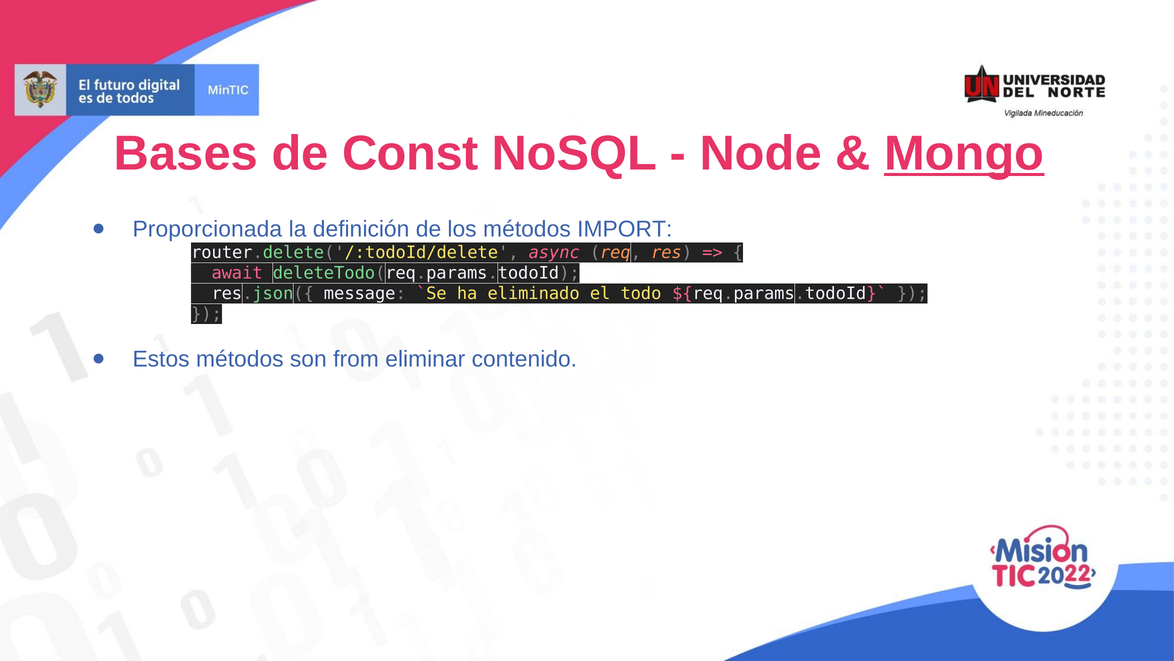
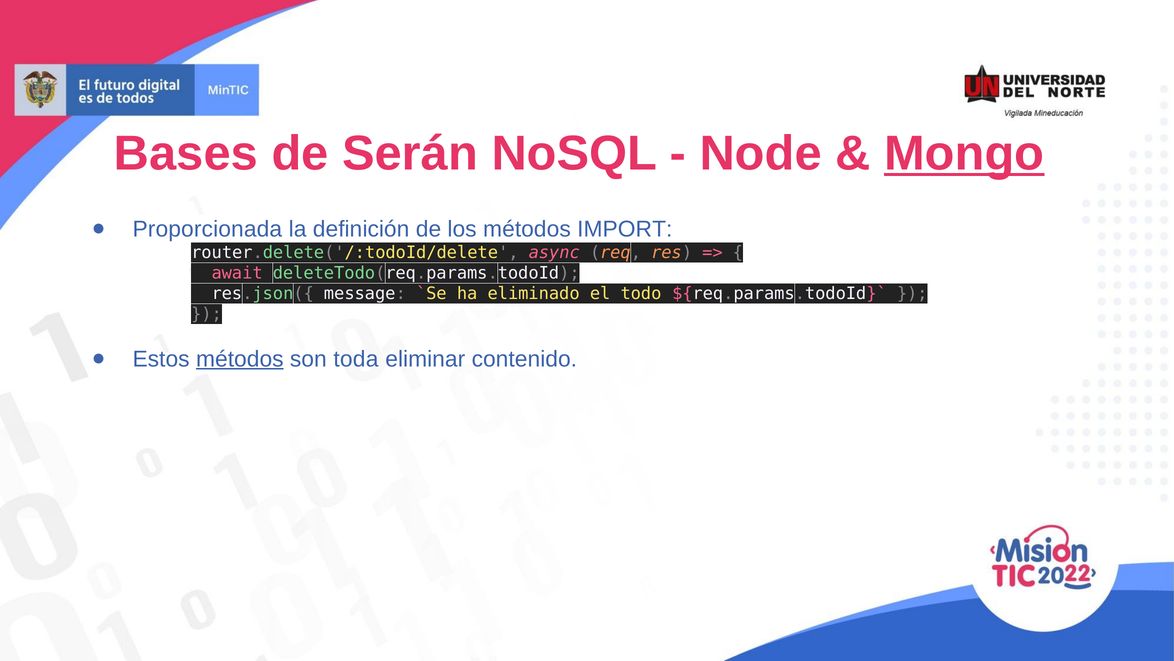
Const: Const -> Serán (410, 153)
métodos underline: none -> present (240, 359)
from: from -> toda (356, 359)
